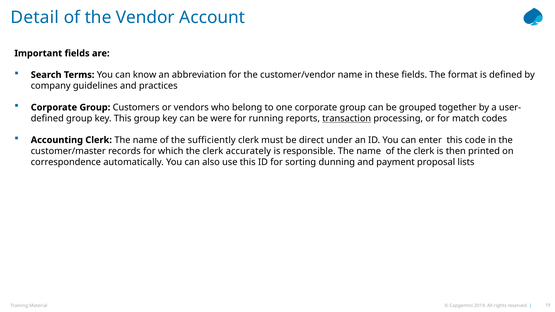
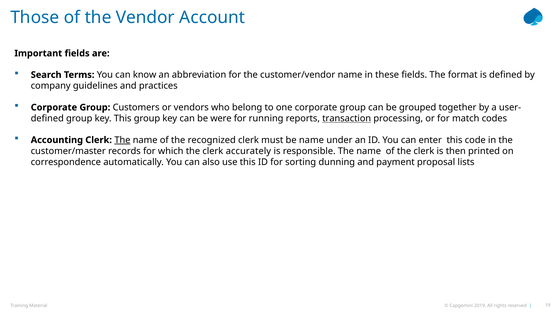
Detail: Detail -> Those (35, 17)
The underline: none -> present (122, 140)
sufficiently: sufficiently -> recognized (212, 140)
be direct: direct -> name (311, 140)
